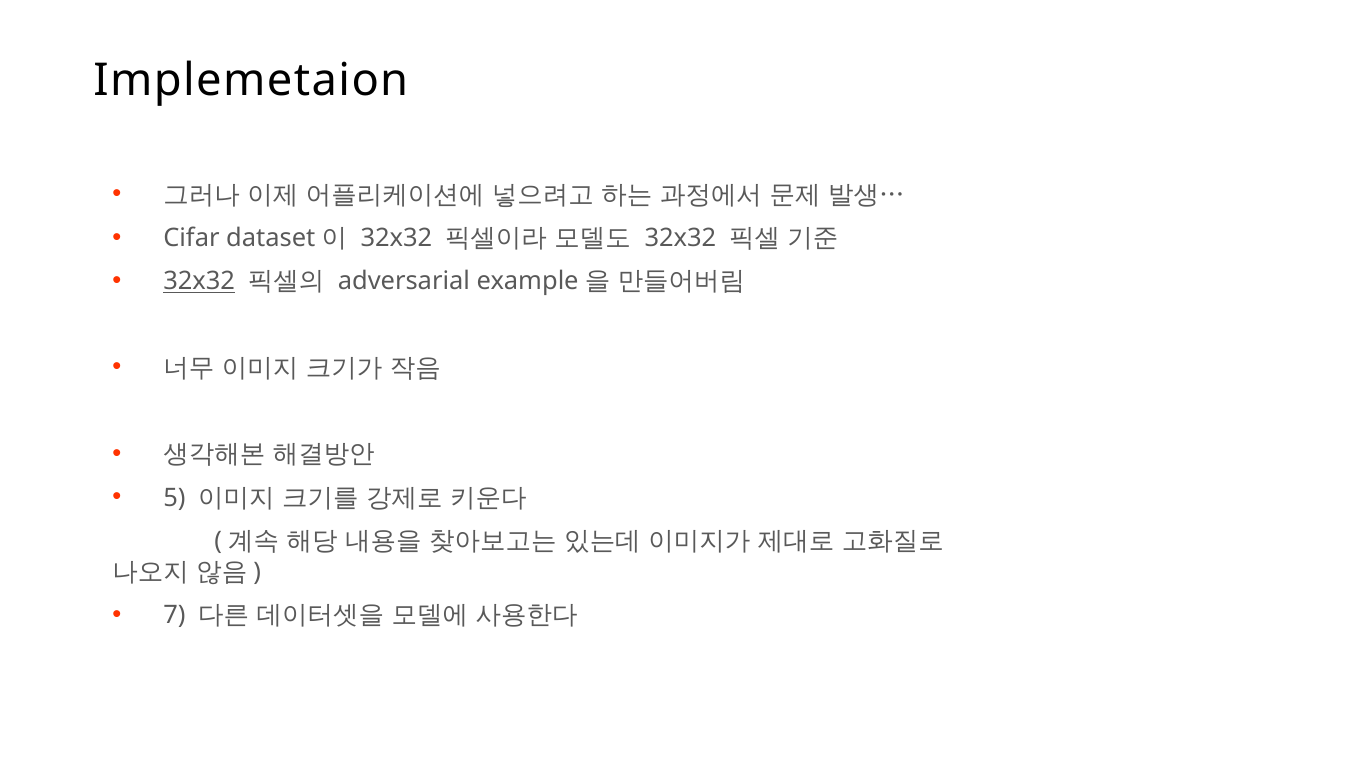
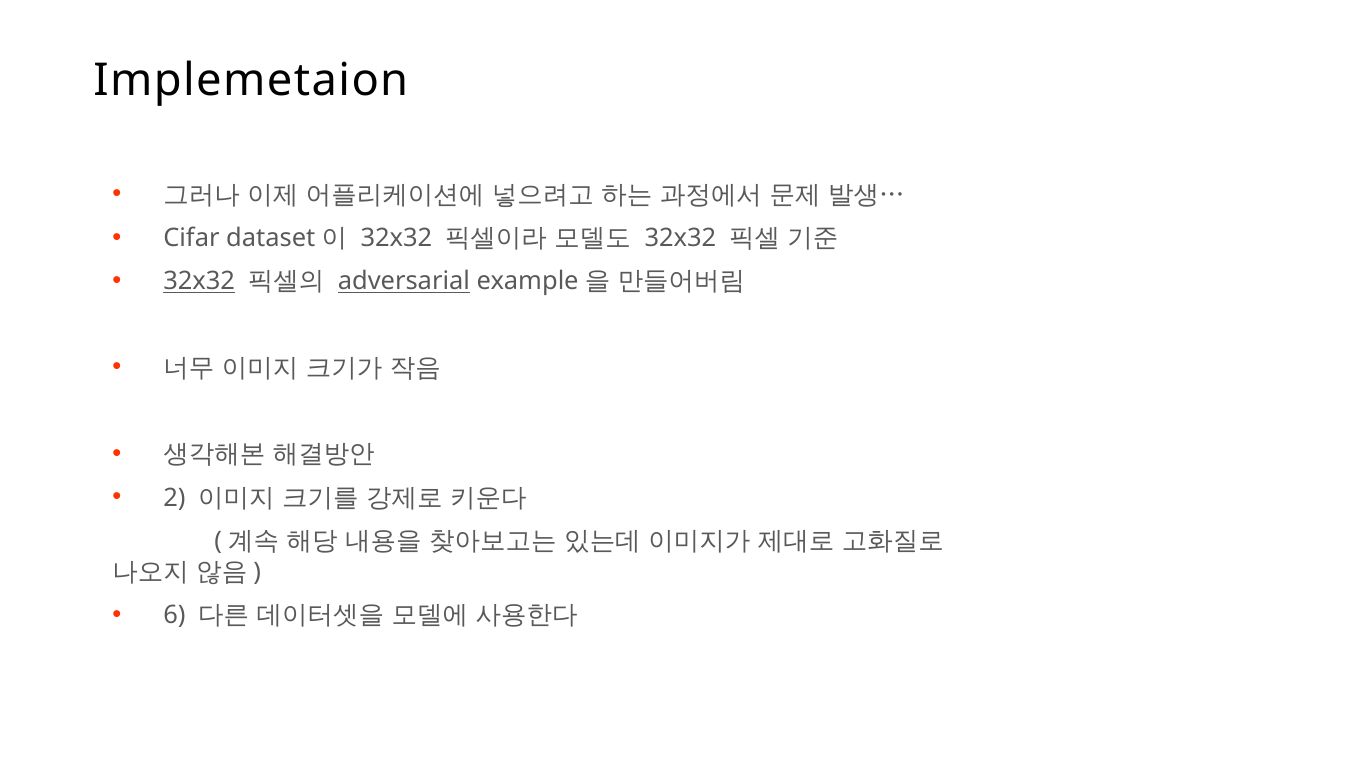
adversarial underline: none -> present (404, 281)
5: 5 -> 2 (174, 498)
7: 7 -> 6 (174, 615)
